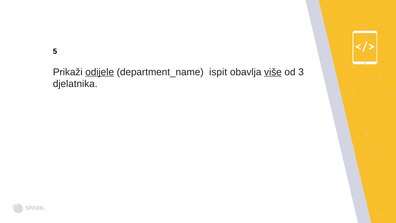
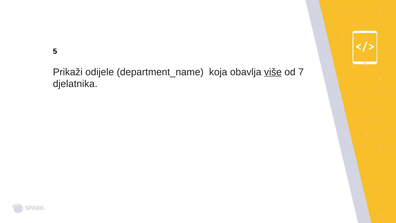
odijele underline: present -> none (100, 72)
ispit: ispit -> koja (218, 72)
3: 3 -> 7 (301, 72)
